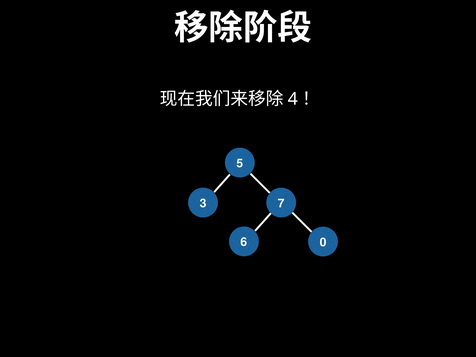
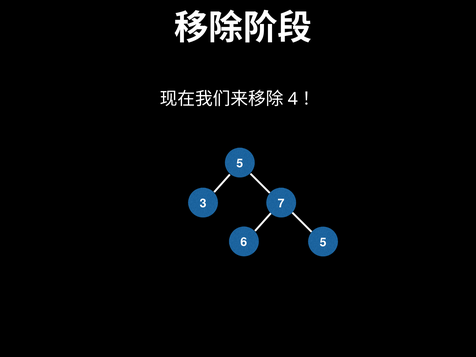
0: 0 -> 5 (323, 242)
